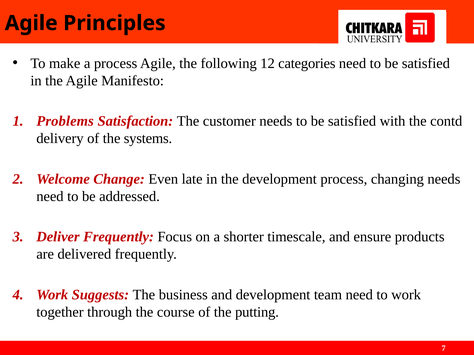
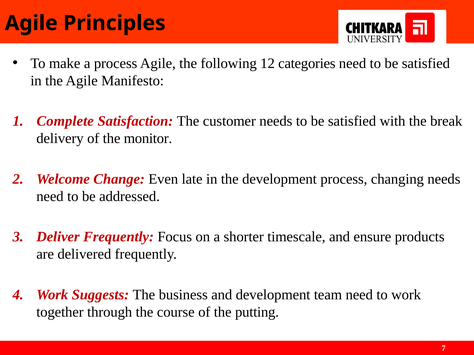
Problems: Problems -> Complete (65, 121)
contd: contd -> break (446, 121)
systems: systems -> monitor (148, 139)
